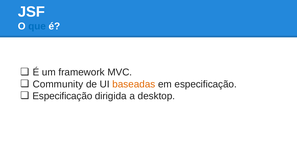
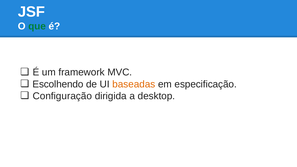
que colour: blue -> green (37, 26)
Community: Community -> Escolhendo (58, 84)
Especificação: Especificação -> Configuração (62, 96)
